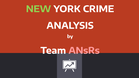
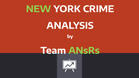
ANsRs colour: pink -> light green (84, 51)
